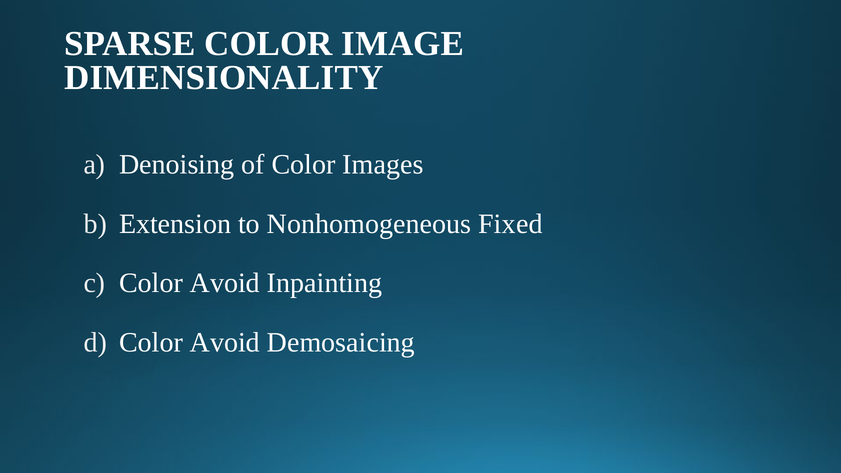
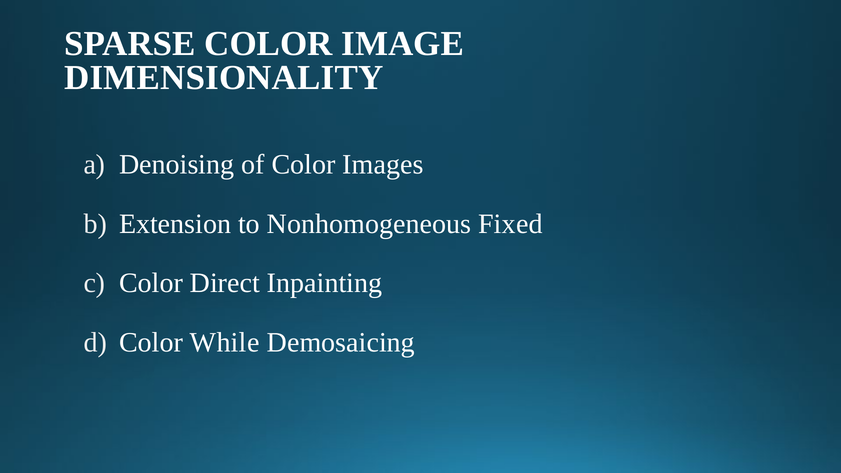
Avoid: Avoid -> Direct (225, 283)
Avoid: Avoid -> While (225, 343)
